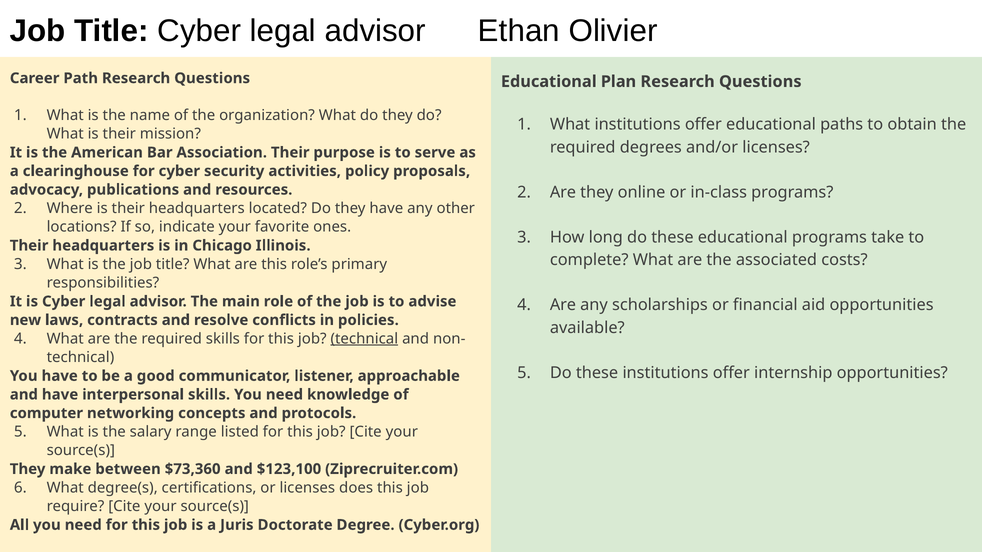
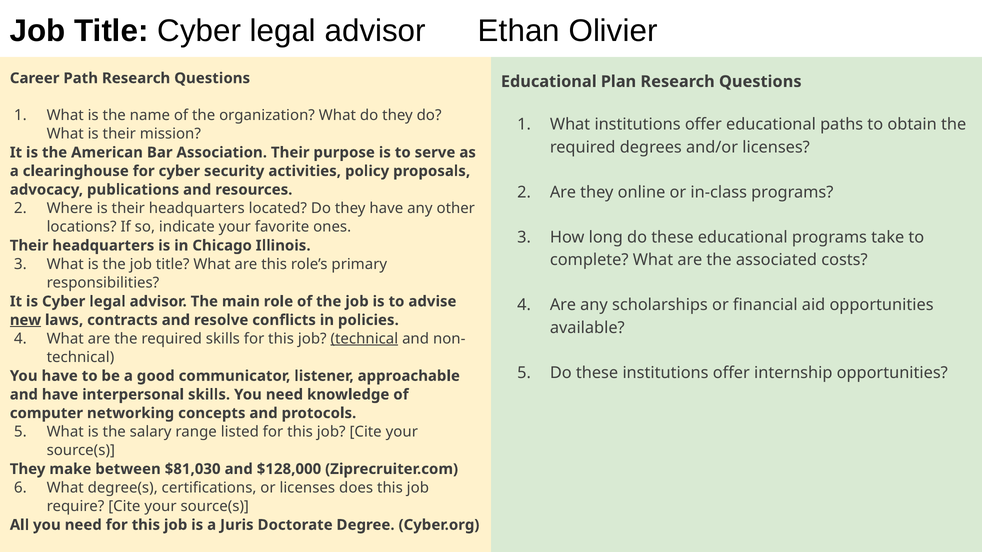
new underline: none -> present (25, 320)
$73,360: $73,360 -> $81,030 (193, 469)
$123,100: $123,100 -> $128,000 (289, 469)
